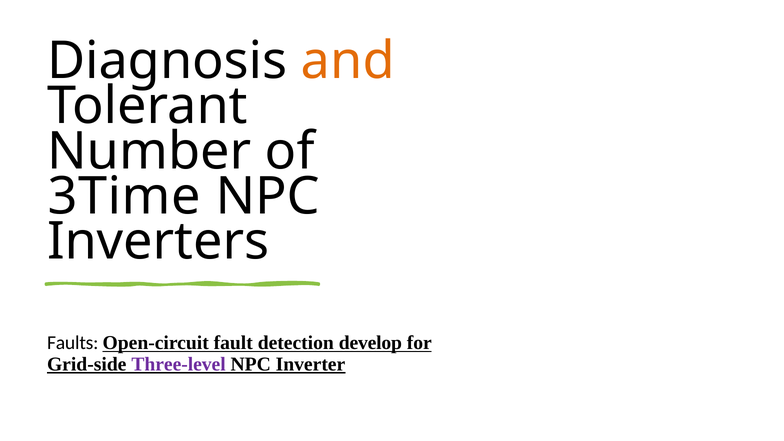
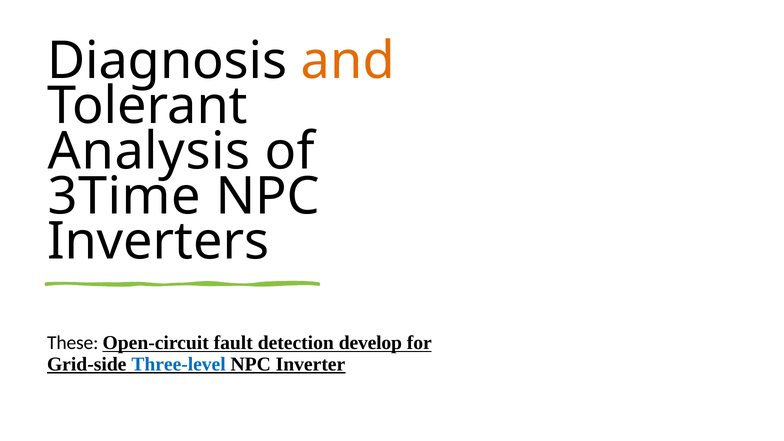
Number: Number -> Analysis (149, 151)
Faults: Faults -> These (73, 343)
Three-level colour: purple -> blue (179, 364)
